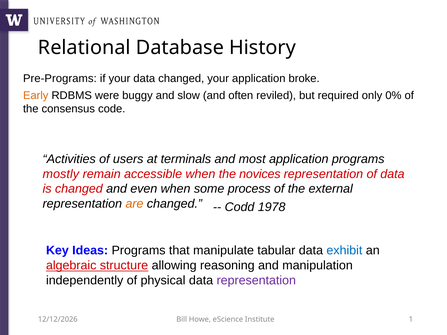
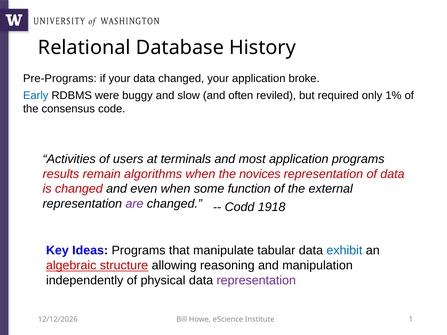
Early colour: orange -> blue (36, 96)
0%: 0% -> 1% (393, 96)
mostly: mostly -> results (61, 174)
accessible: accessible -> algorithms (153, 174)
process: process -> function (249, 189)
are colour: orange -> purple (134, 204)
1978: 1978 -> 1918 (272, 207)
